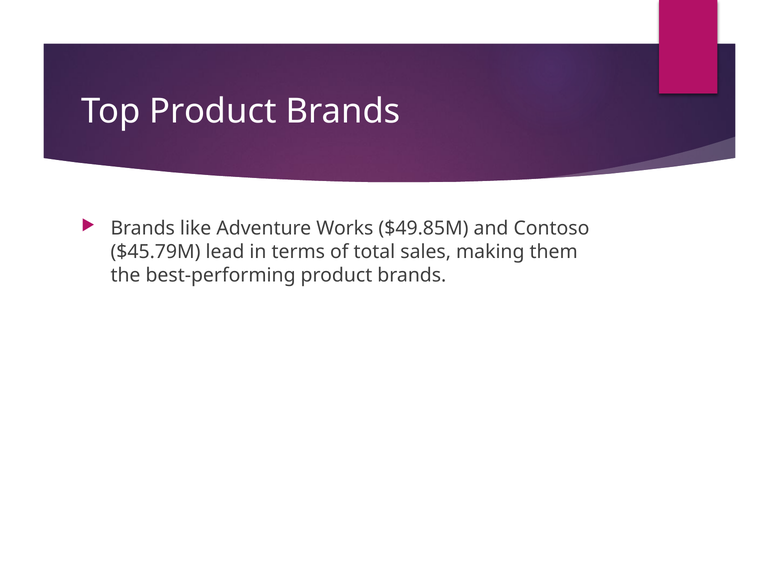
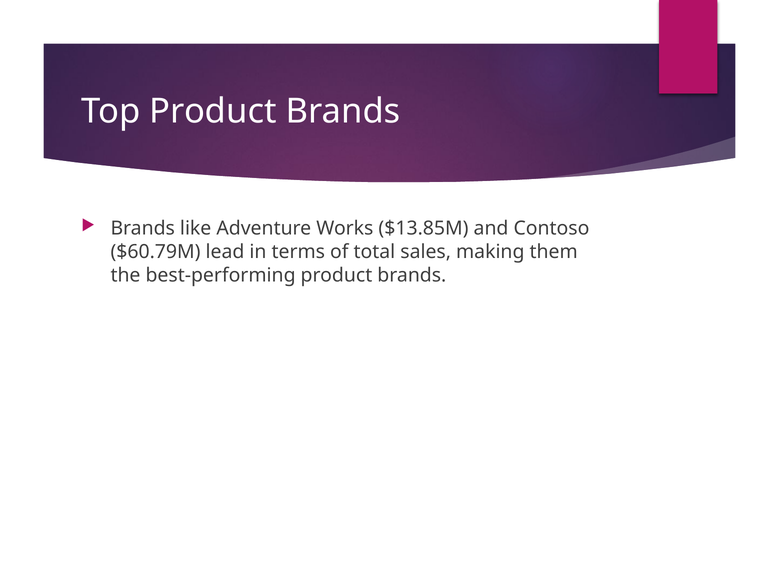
$49.85M: $49.85M -> $13.85M (424, 229)
$45.79M: $45.79M -> $60.79M (156, 252)
